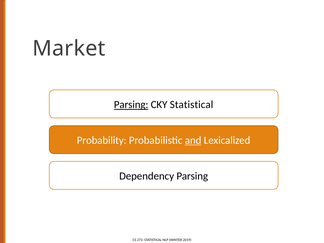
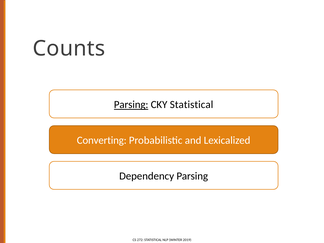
Market: Market -> Counts (69, 48)
Probability: Probability -> Converting (102, 140)
and underline: present -> none (193, 140)
